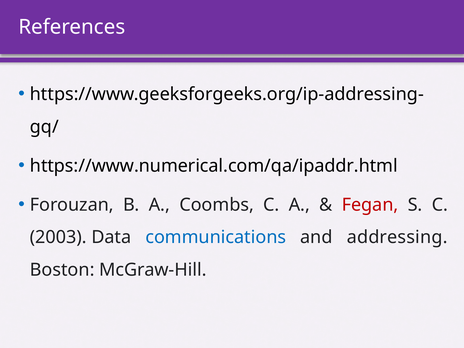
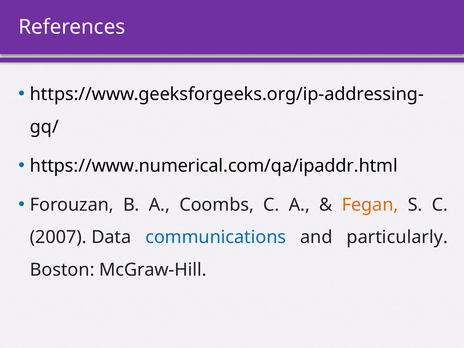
Fegan colour: red -> orange (370, 205)
2003: 2003 -> 2007 (58, 237)
addressing: addressing -> particularly (397, 237)
